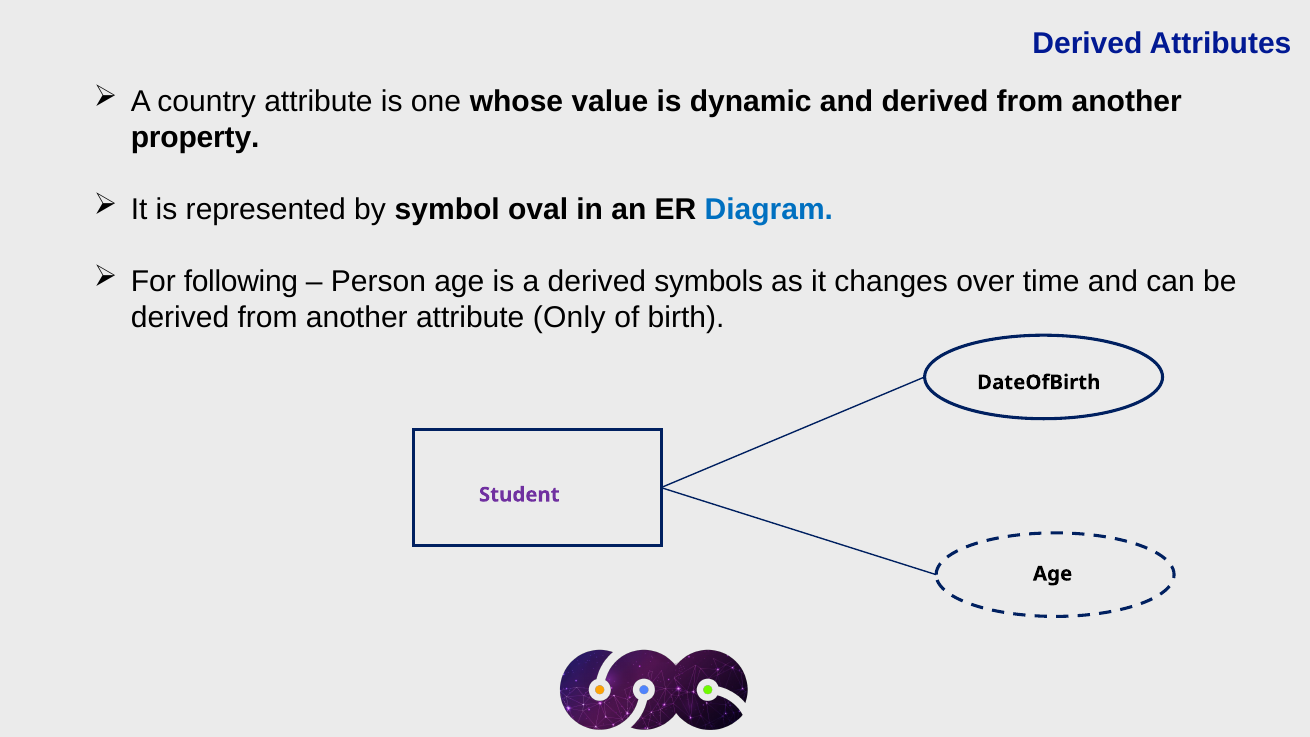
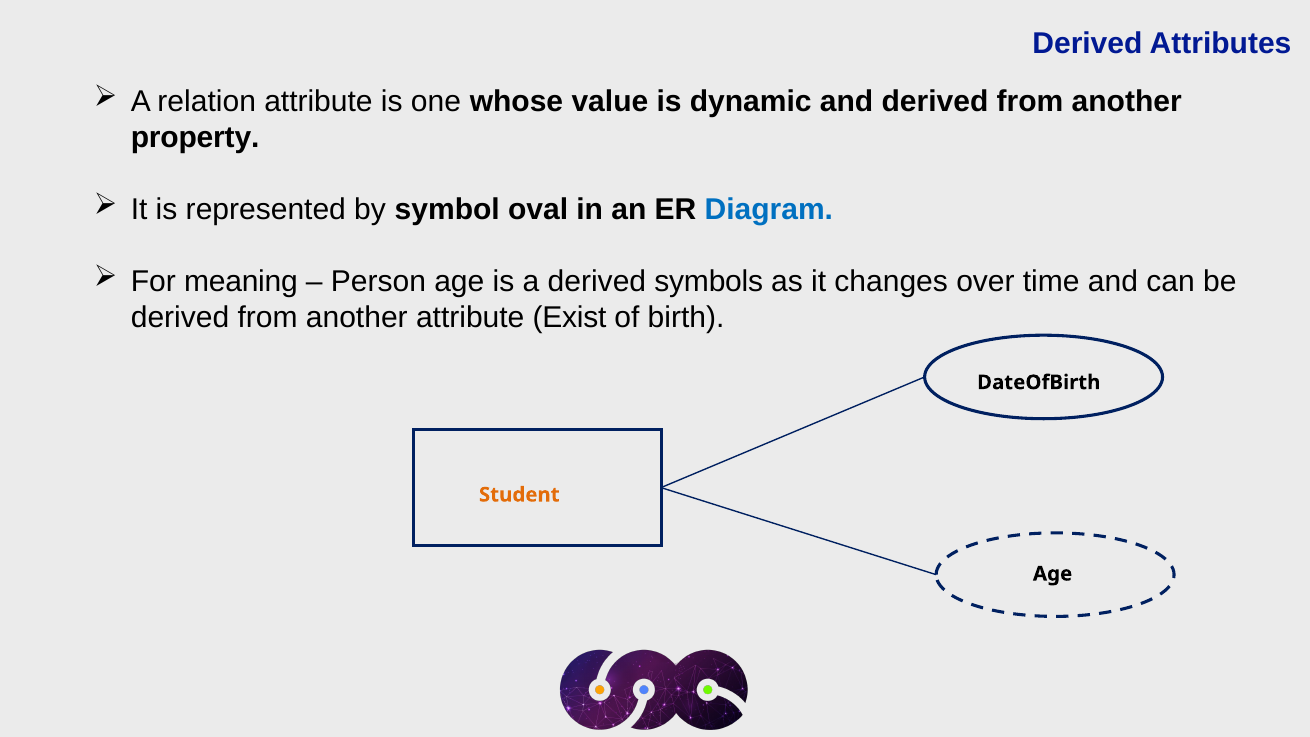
country: country -> relation (207, 102)
following: following -> meaning (241, 282)
Only: Only -> Exist (570, 318)
Student colour: purple -> orange (519, 495)
